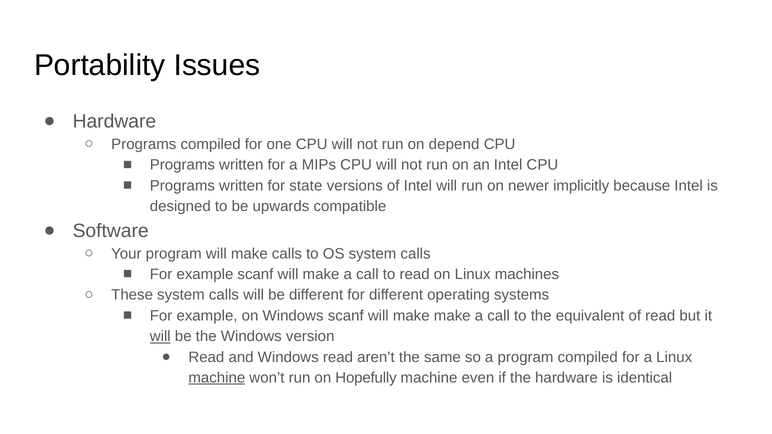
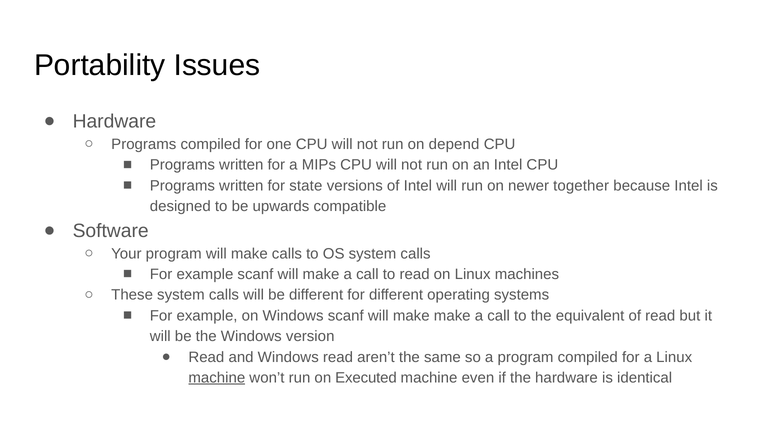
implicitly: implicitly -> together (581, 186)
will underline: present -> none (160, 337)
Hopefully: Hopefully -> Executed (366, 378)
